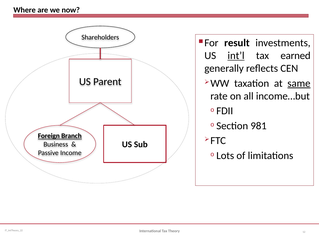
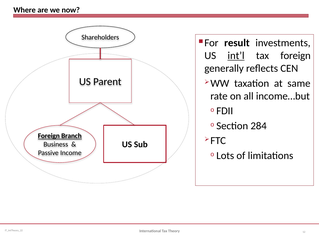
tax earned: earned -> foreign (296, 56)
same underline: present -> none (299, 83)
981: 981 -> 284 (259, 126)
